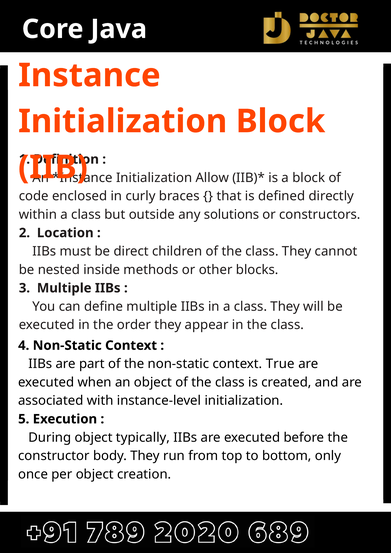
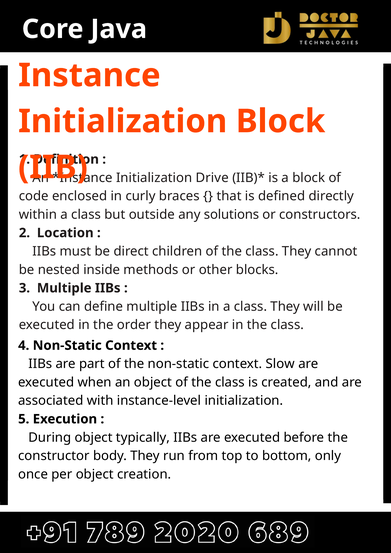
Allow: Allow -> Drive (212, 178)
True: True -> Slow (280, 364)
